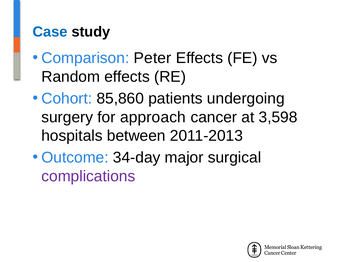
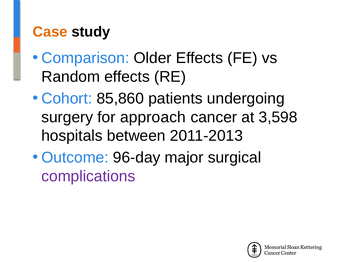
Case colour: blue -> orange (50, 32)
Peter: Peter -> Older (153, 58)
34-day: 34-day -> 96-day (137, 157)
